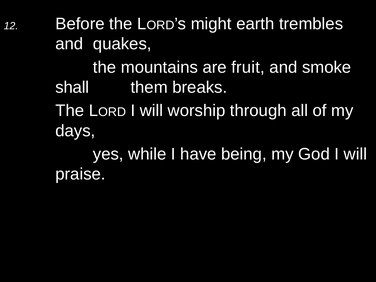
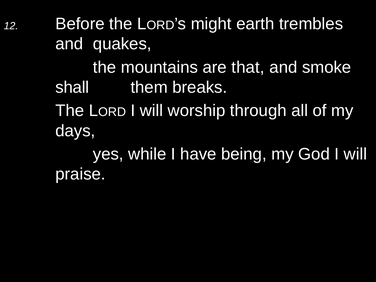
fruit: fruit -> that (248, 67)
